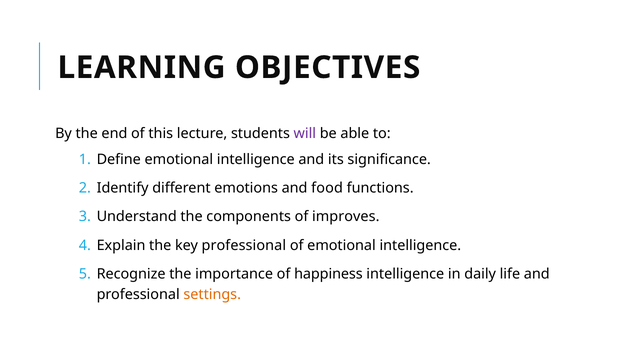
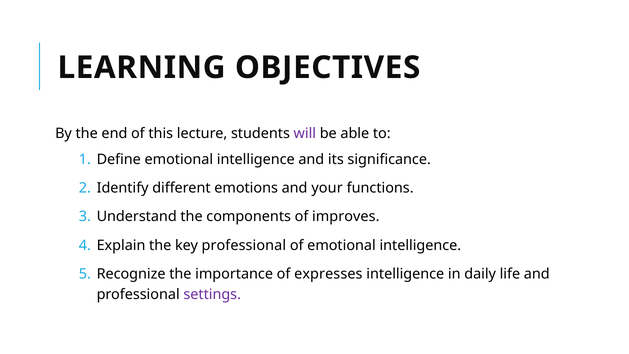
food: food -> your (327, 188)
happiness: happiness -> expresses (328, 274)
settings colour: orange -> purple (212, 295)
